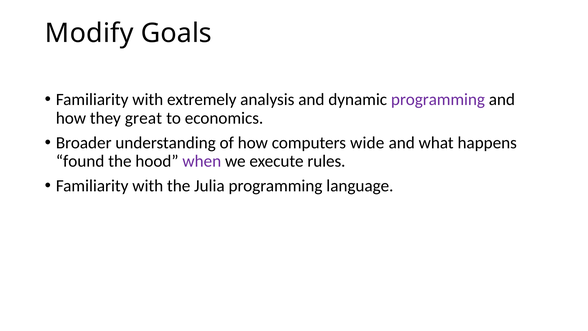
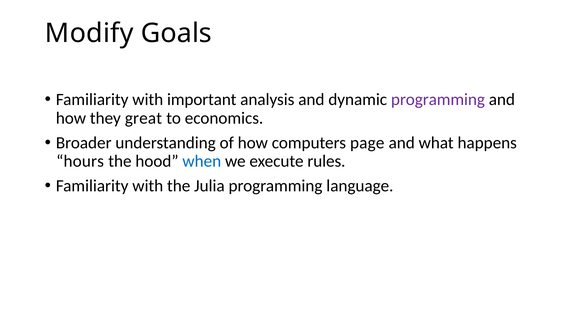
extremely: extremely -> important (202, 99)
wide: wide -> page (367, 143)
found: found -> hours (80, 161)
when colour: purple -> blue (202, 161)
